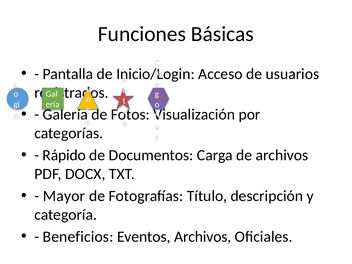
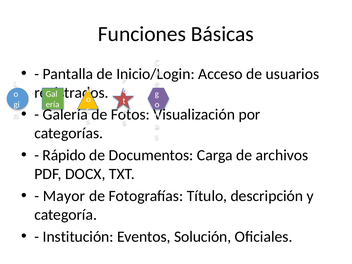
Beneficios: Beneficios -> Institución (78, 237)
Eventos Archivos: Archivos -> Solución (203, 237)
